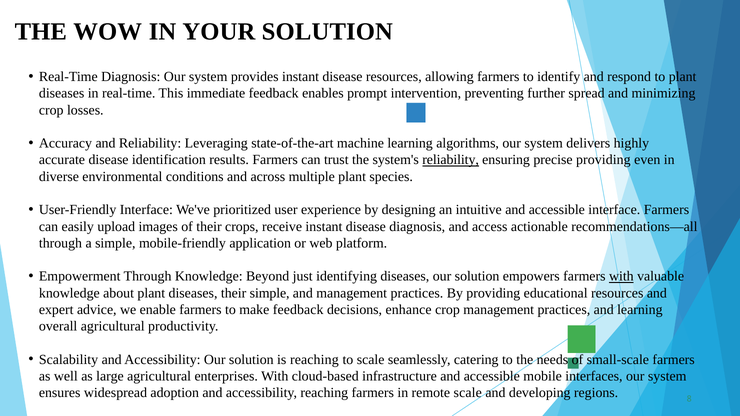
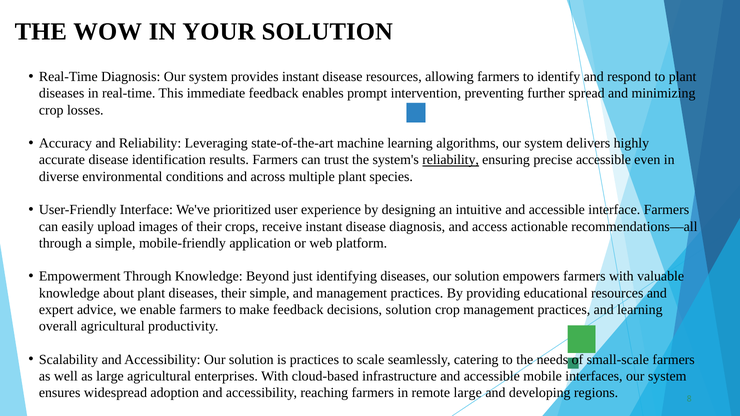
precise providing: providing -> accessible (603, 160)
with underline: present -> none (621, 277)
decisions enhance: enhance -> solution (409, 310)
is reaching: reaching -> practices (314, 360)
remote scale: scale -> large (468, 393)
